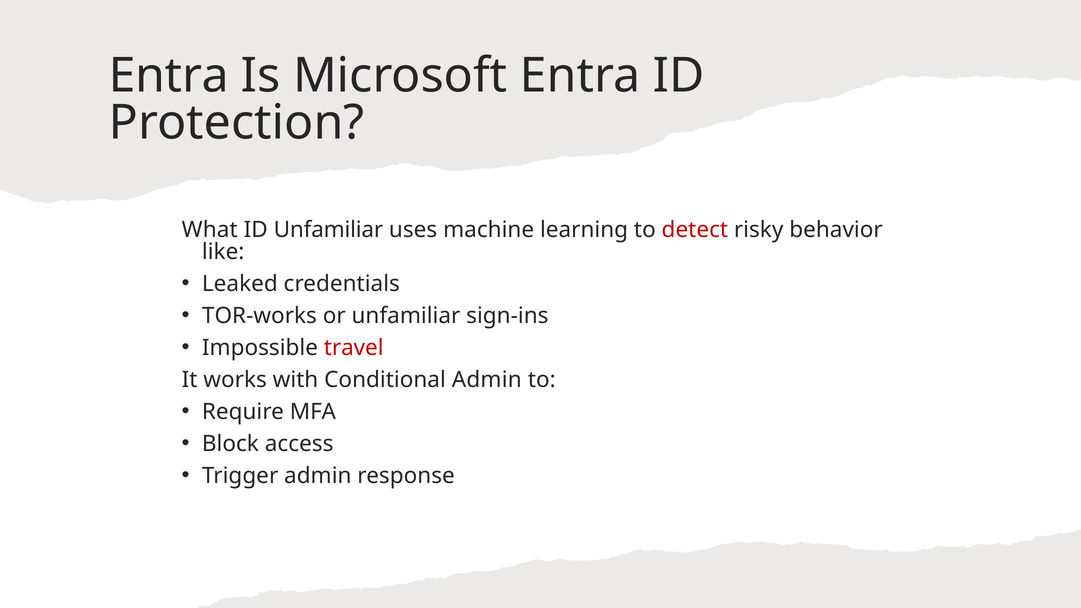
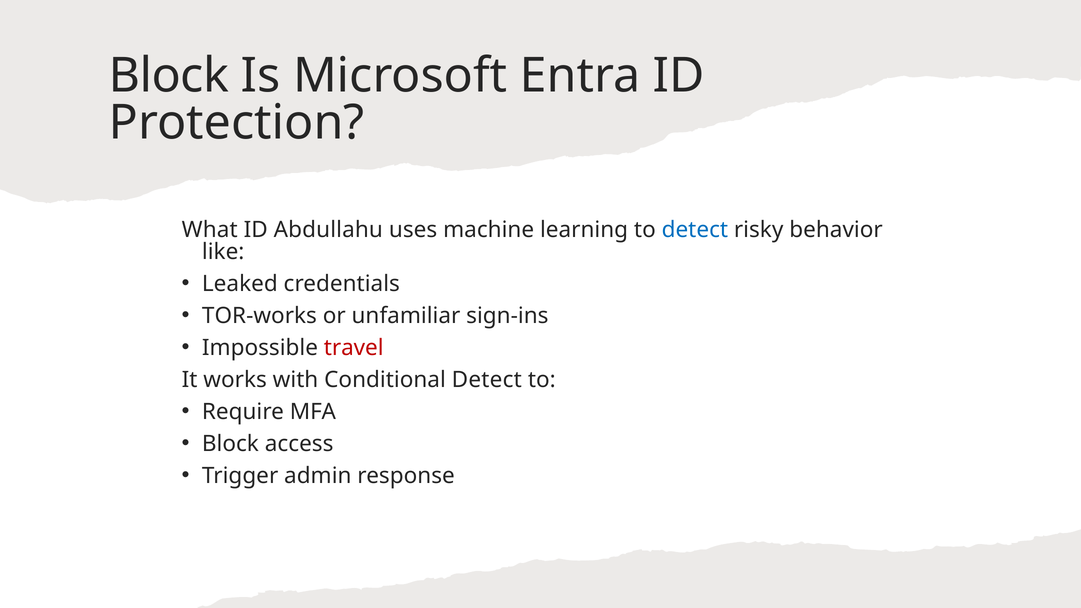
Entra: Entra -> Block (169, 76)
ID Unfamiliar: Unfamiliar -> Abdullahu (328, 230)
detect colour: red -> blue (695, 230)
Conditional Admin: Admin -> Detect (487, 380)
